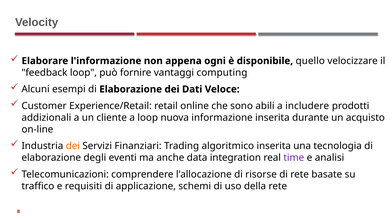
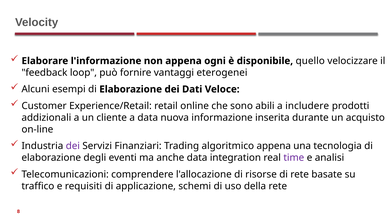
computing: computing -> eterogenei (222, 73)
a loop: loop -> data (148, 118)
dei colour: orange -> purple (73, 146)
algoritmico inserita: inserita -> appena (274, 146)
